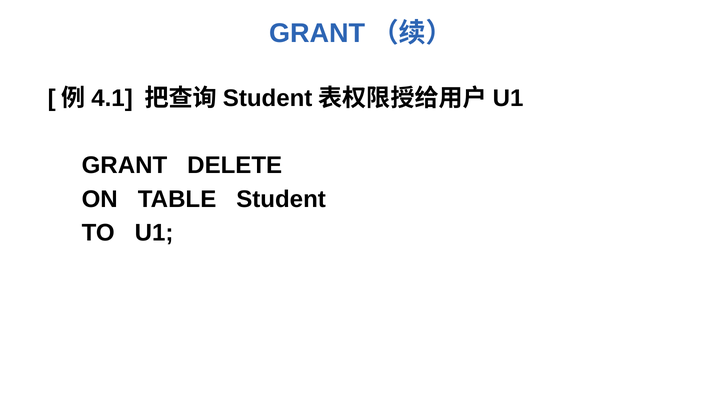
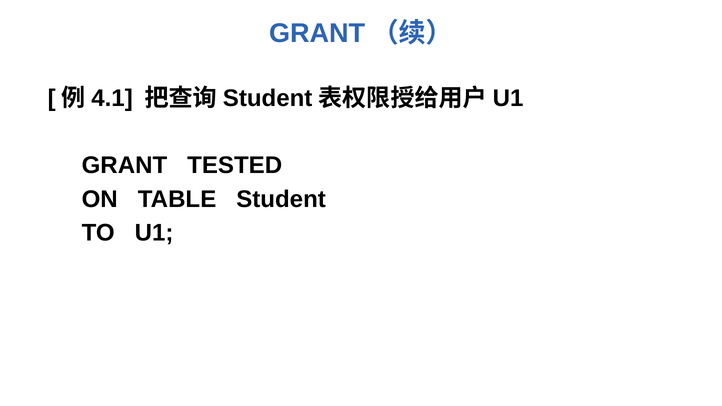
DELETE: DELETE -> TESTED (235, 166)
